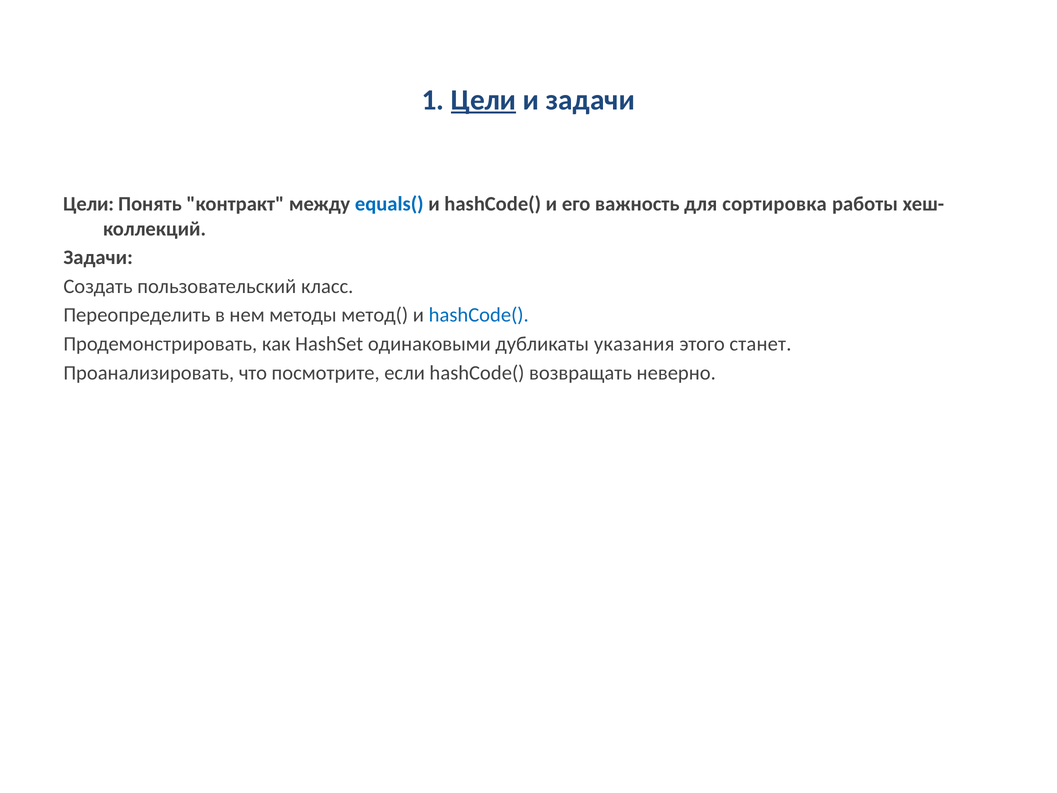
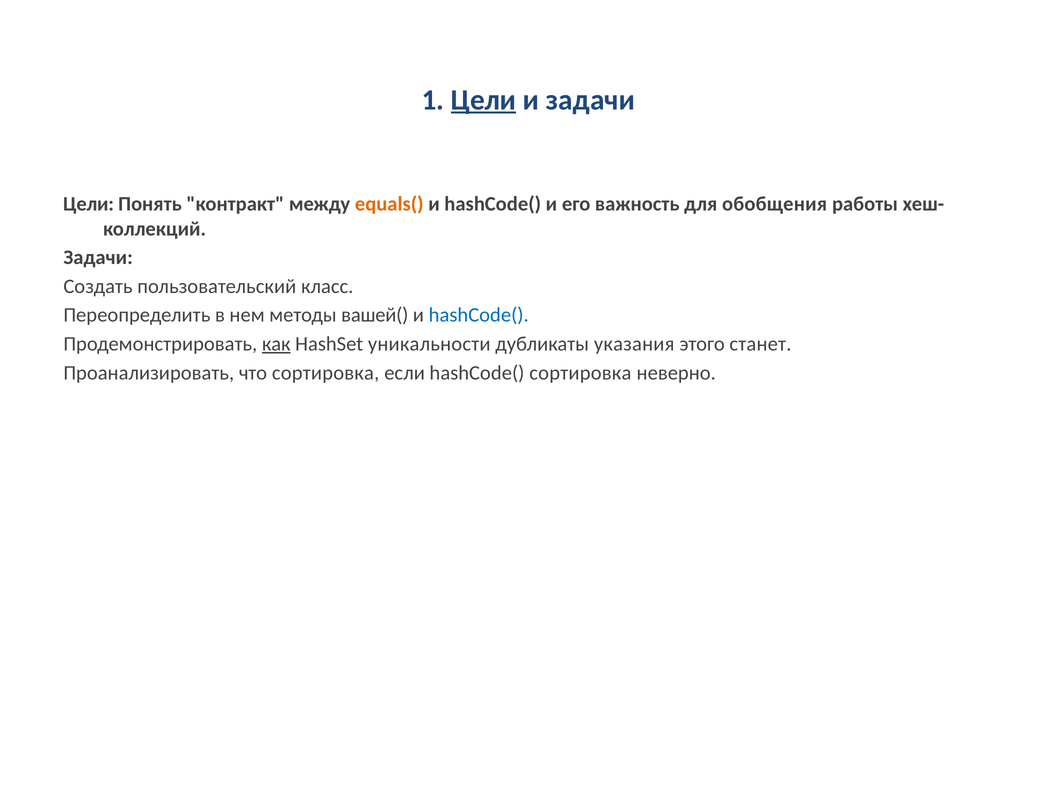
equals( colour: blue -> orange (389, 204)
сортировка: сортировка -> обобщения (775, 204)
метод(: метод( -> вашей( (375, 315)
как underline: none -> present (276, 344)
одинаковыми: одинаковыми -> уникальности (429, 344)
что посмотрите: посмотрите -> сортировка (326, 373)
hashCode( возвращать: возвращать -> сортировка (580, 373)
